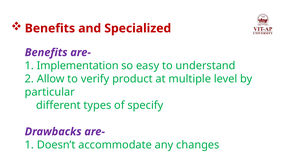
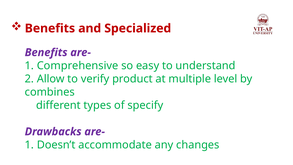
Implementation: Implementation -> Comprehensive (78, 66)
particular: particular -> combines (50, 92)
